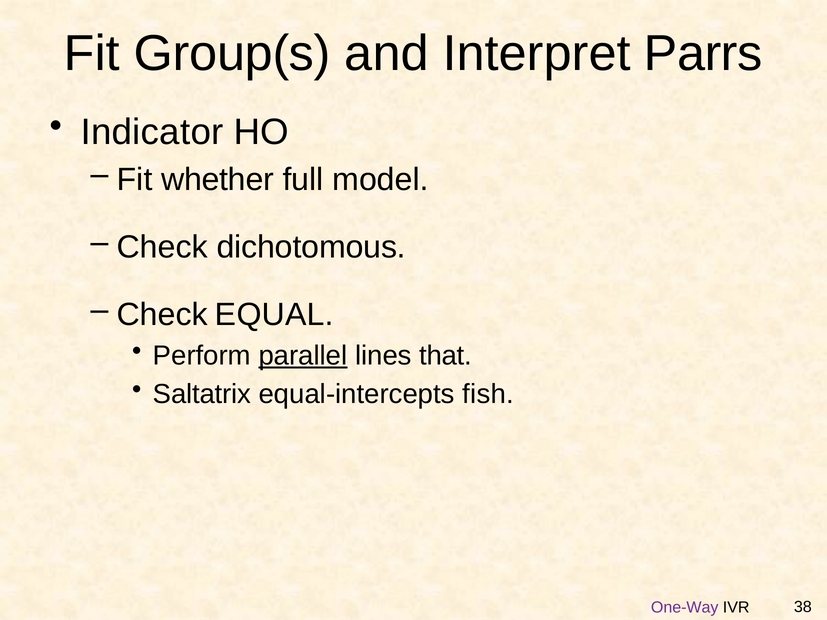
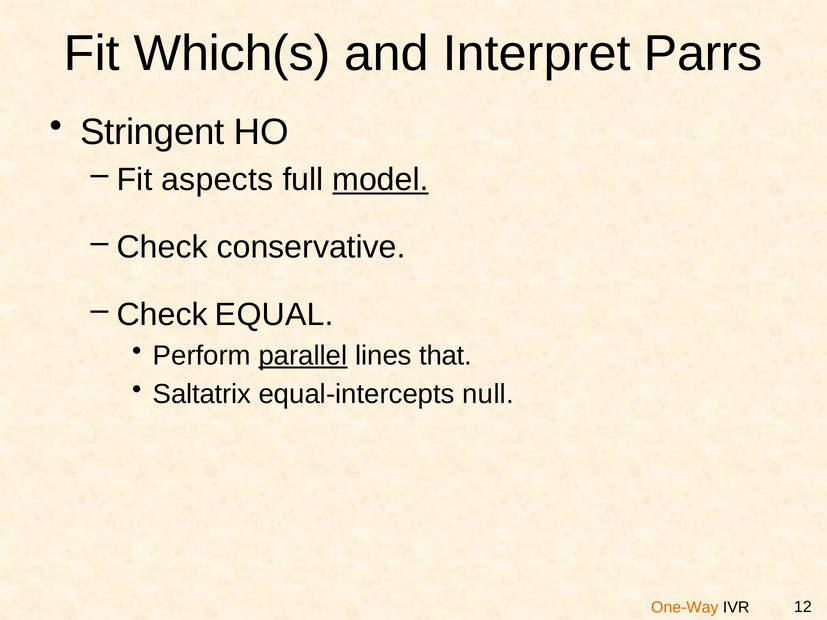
Group(s: Group(s -> Which(s (232, 54)
Indicator: Indicator -> Stringent (152, 132)
whether: whether -> aspects (217, 180)
model underline: none -> present (381, 180)
dichotomous: dichotomous -> conservative (311, 247)
fish: fish -> null (488, 394)
One-Way colour: purple -> orange (685, 608)
38: 38 -> 12 (803, 607)
